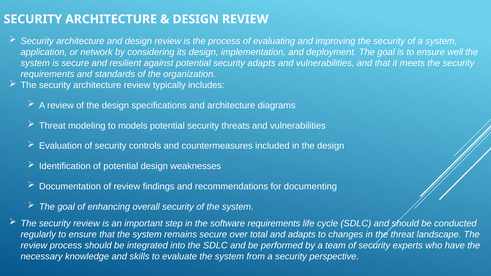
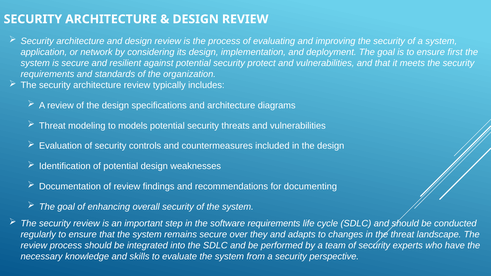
well: well -> first (455, 52)
security adapts: adapts -> protect (262, 63)
total: total -> they (259, 235)
